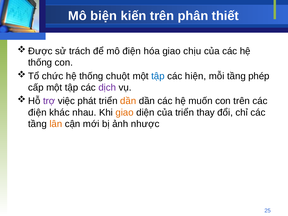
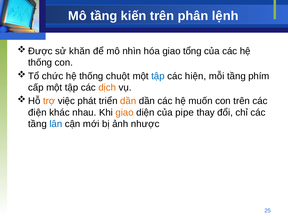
Mô biện: biện -> tầng (104, 16)
thiết: thiết -> lệnh (225, 16)
trách: trách -> khăn (80, 51)
mô điện: điện -> nhìn (132, 51)
chịu: chịu -> tổng (192, 51)
phép: phép -> phím (259, 76)
dịch colour: purple -> orange (107, 88)
trợ colour: purple -> orange (49, 101)
của triển: triển -> pipe (185, 113)
lân colour: orange -> blue (56, 124)
